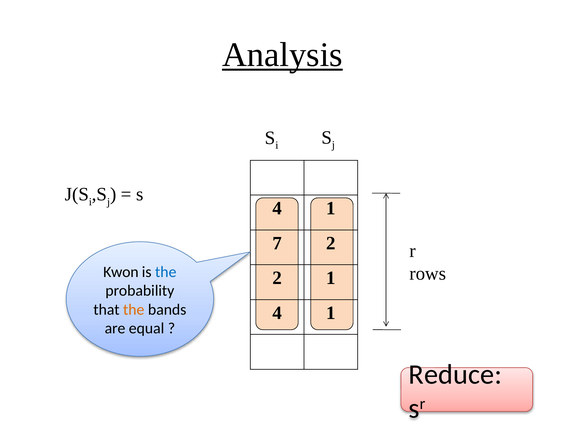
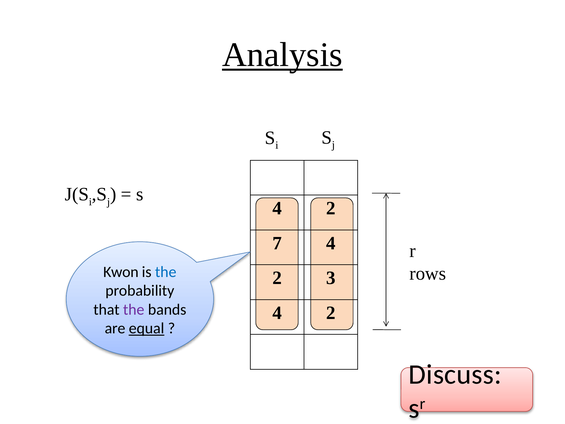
1: 1 -> 2 (331, 208)
7 2: 2 -> 4 (331, 243)
2 1: 1 -> 3 (331, 278)
the colour: orange -> purple (134, 309)
1: 1 -> 2 (331, 313)
equal underline: none -> present (147, 328)
Reduce: Reduce -> Discuss (455, 374)
